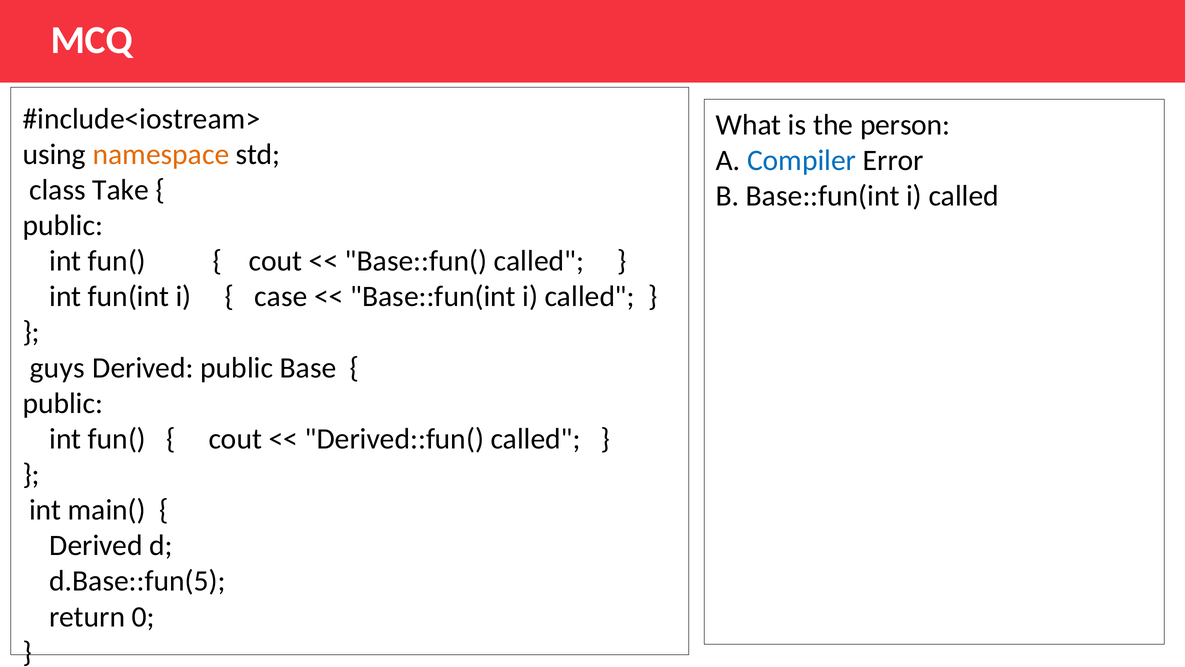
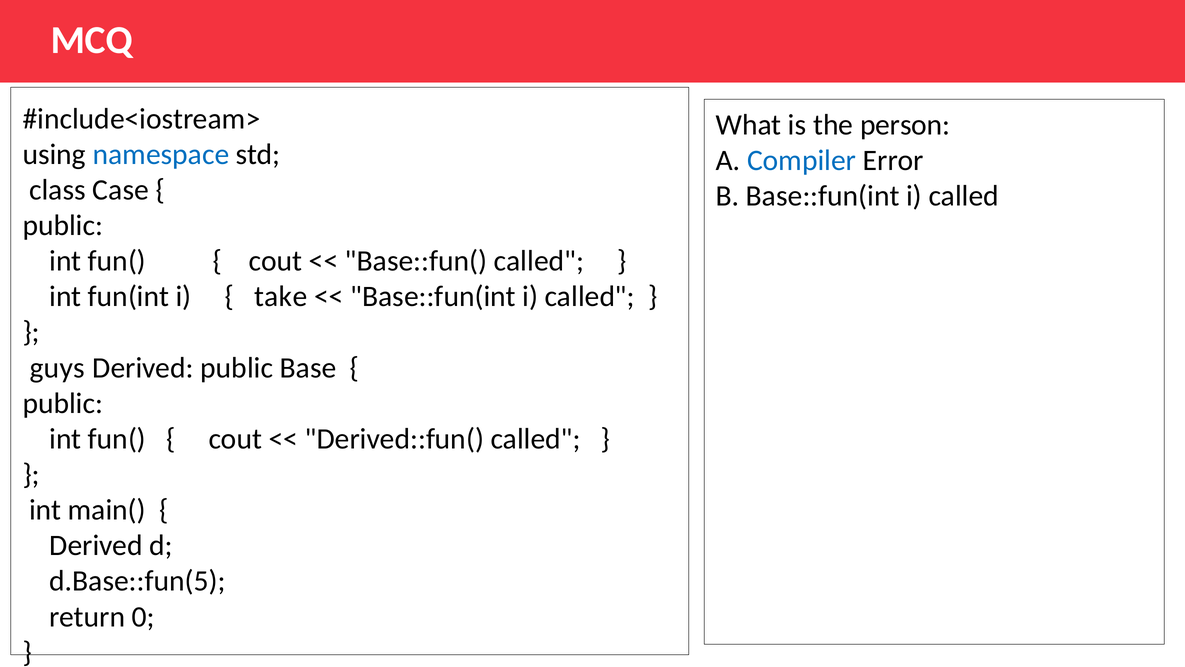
namespace colour: orange -> blue (161, 154)
Take: Take -> Case (121, 190)
case: case -> take (281, 296)
